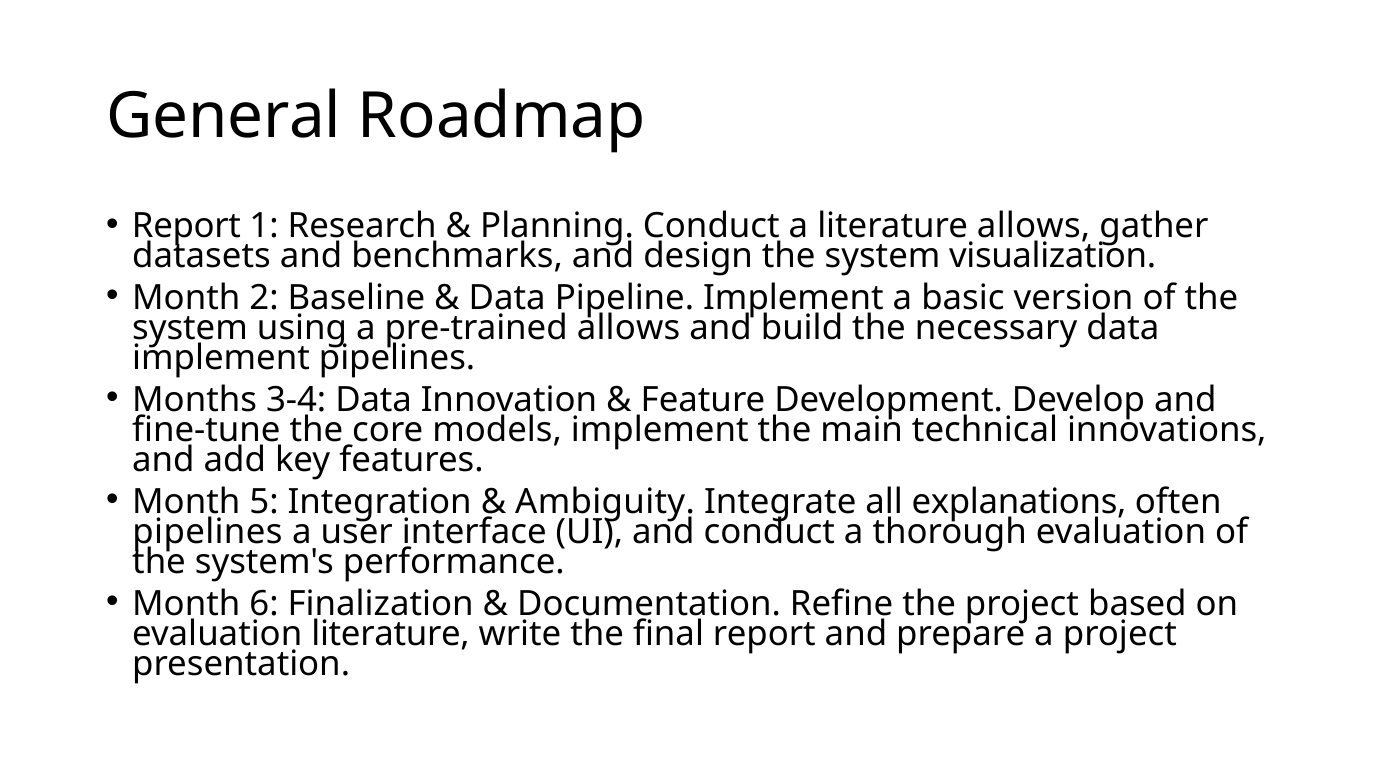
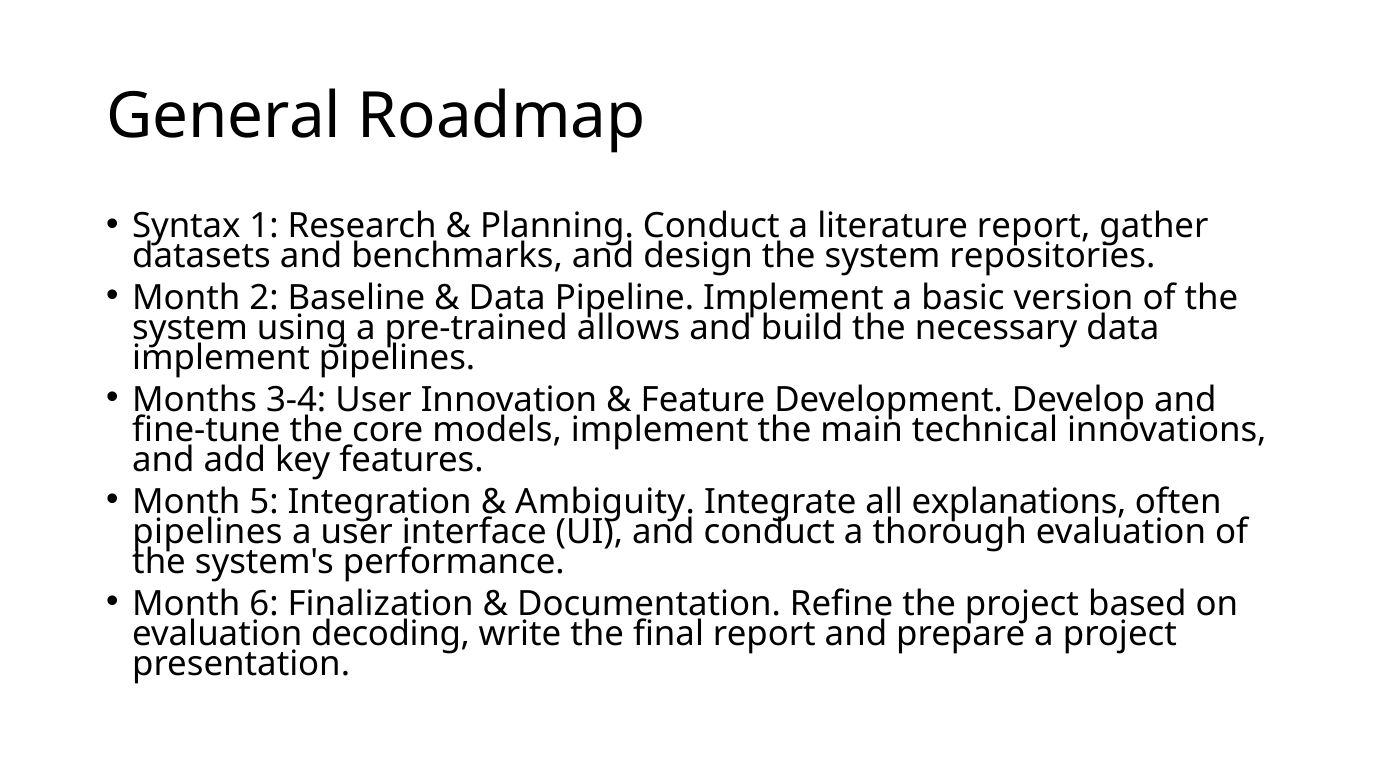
Report: Report -> Syntax (186, 226)
literature allows: allows -> report (1034, 226)
visualization: visualization -> repositories (1052, 256)
3-4 Data: Data -> User (374, 400)
evaluation literature: literature -> decoding (391, 634)
